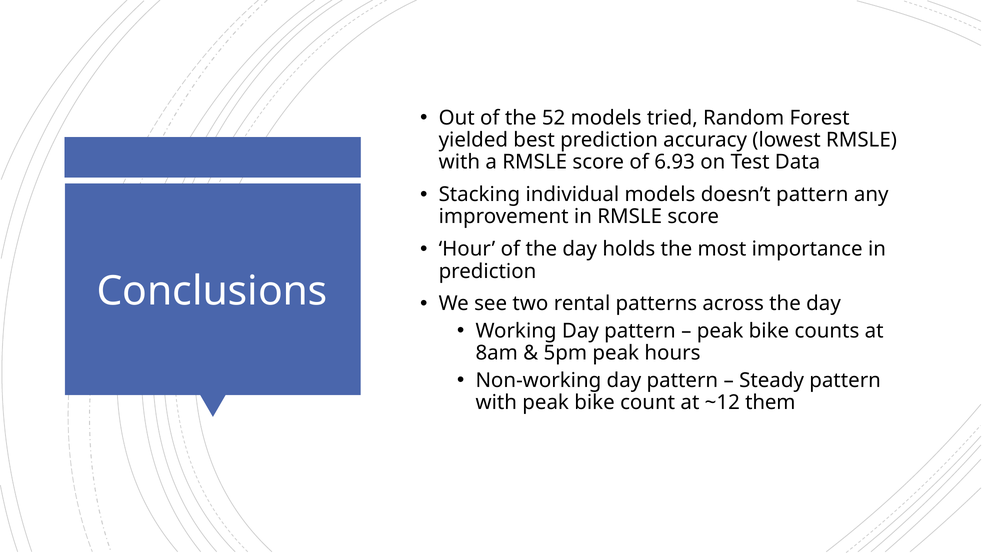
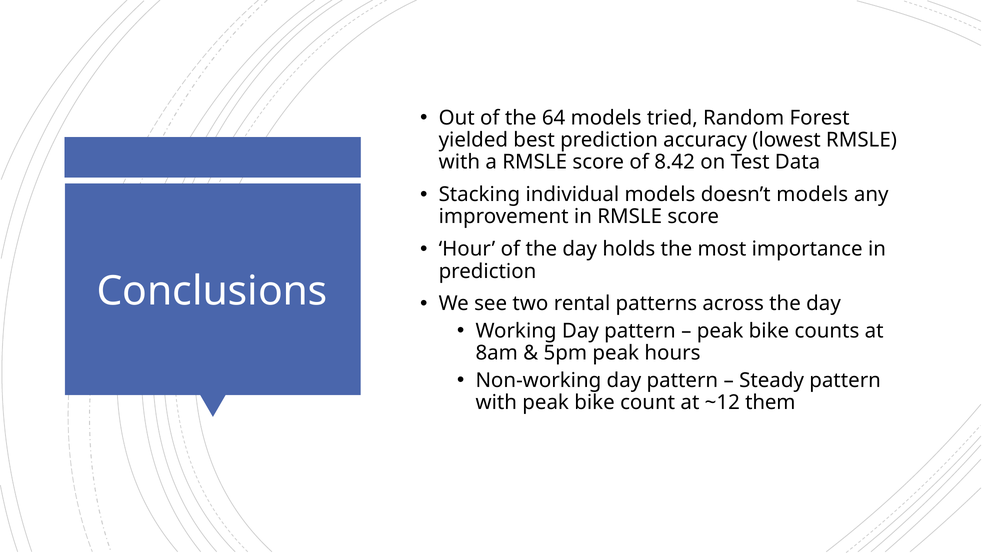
52: 52 -> 64 (554, 118)
6.93: 6.93 -> 8.42 (675, 162)
doesn’t pattern: pattern -> models (812, 195)
